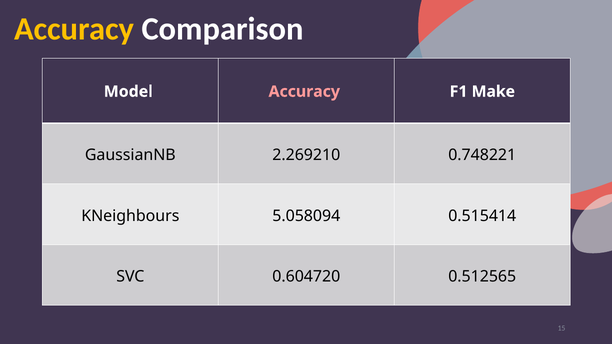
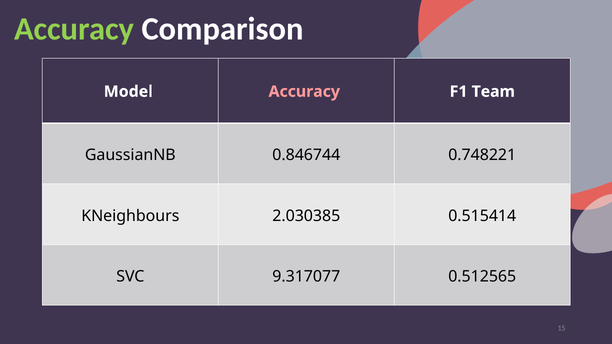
Accuracy colour: yellow -> light green (74, 29)
Make: Make -> Team (493, 92)
2.269210: 2.269210 -> 0.846744 (306, 155)
5.058094: 5.058094 -> 2.030385 (306, 216)
0.604720: 0.604720 -> 9.317077 (306, 277)
